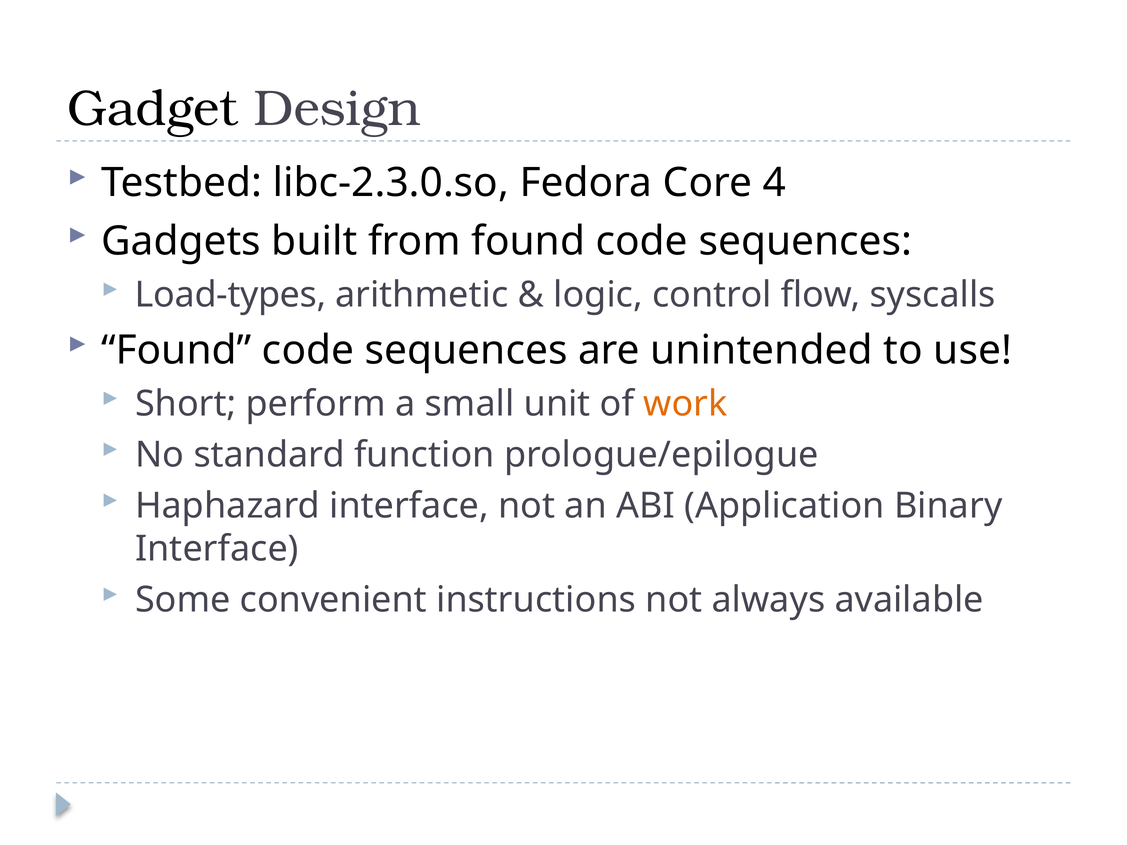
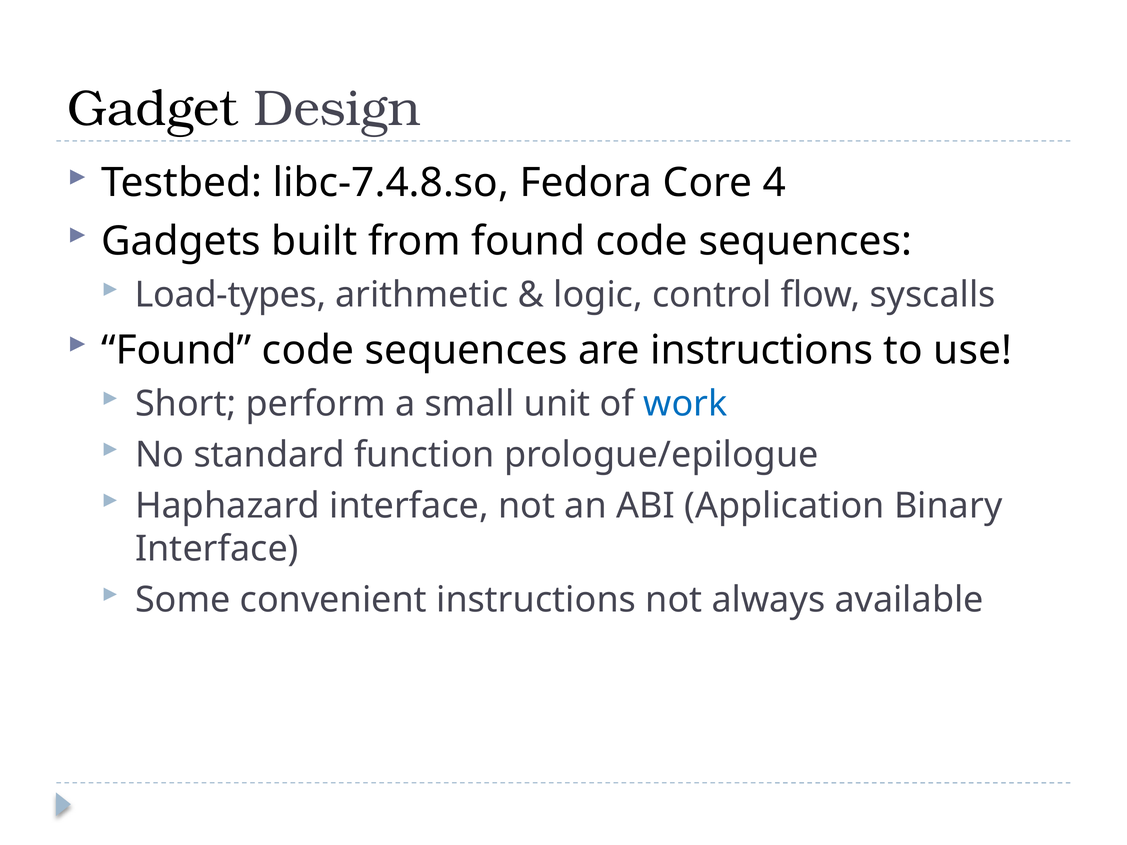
libc-2.3.0.so: libc-2.3.0.so -> libc-7.4.8.so (391, 183)
are unintended: unintended -> instructions (762, 350)
work colour: orange -> blue (685, 404)
